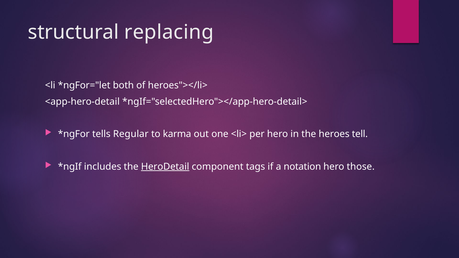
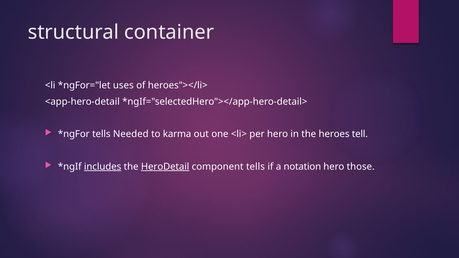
replacing: replacing -> container (169, 32)
both: both -> uses (123, 85)
Regular: Regular -> Needed (131, 134)
includes underline: none -> present (103, 167)
component tags: tags -> tells (255, 167)
